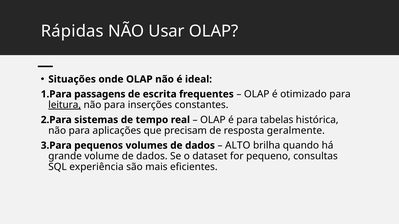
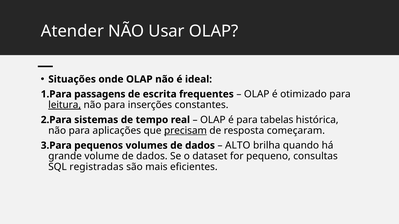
Rápidas: Rápidas -> Atender (72, 31)
precisam underline: none -> present (185, 131)
geralmente: geralmente -> começaram (296, 131)
experiência: experiência -> registradas (96, 167)
